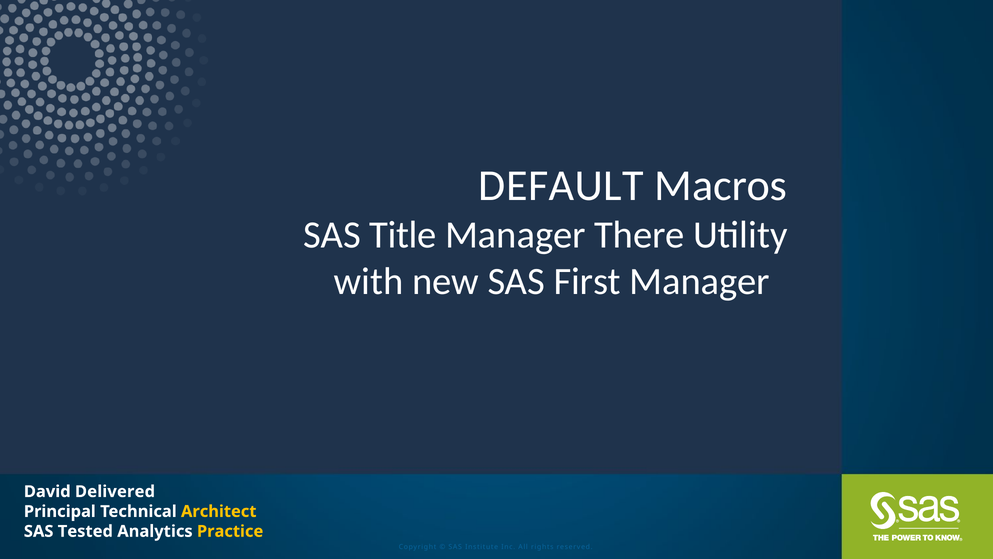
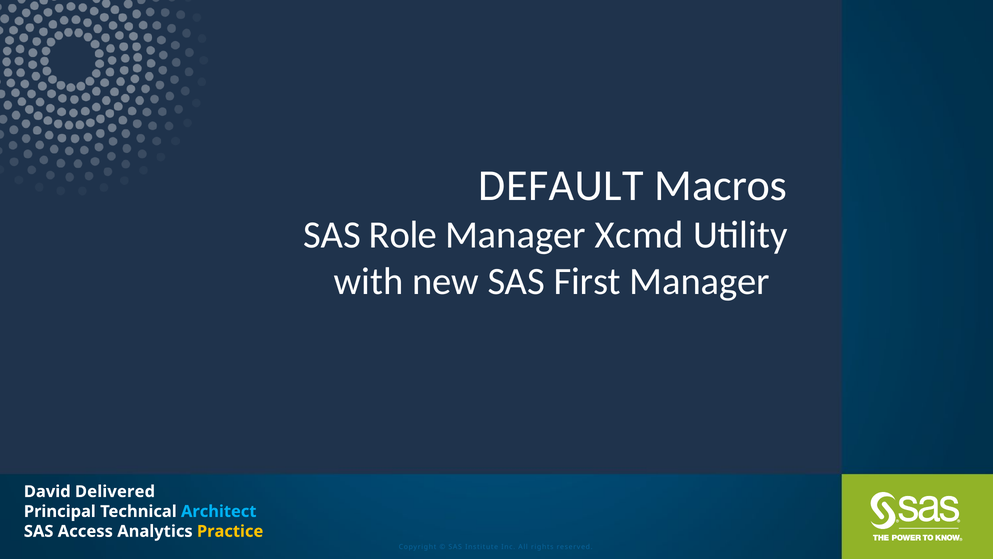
Title: Title -> Role (403, 235)
There: There -> Xcmd (639, 235)
Architect colour: yellow -> light blue (219, 511)
Tested: Tested -> Access (85, 531)
